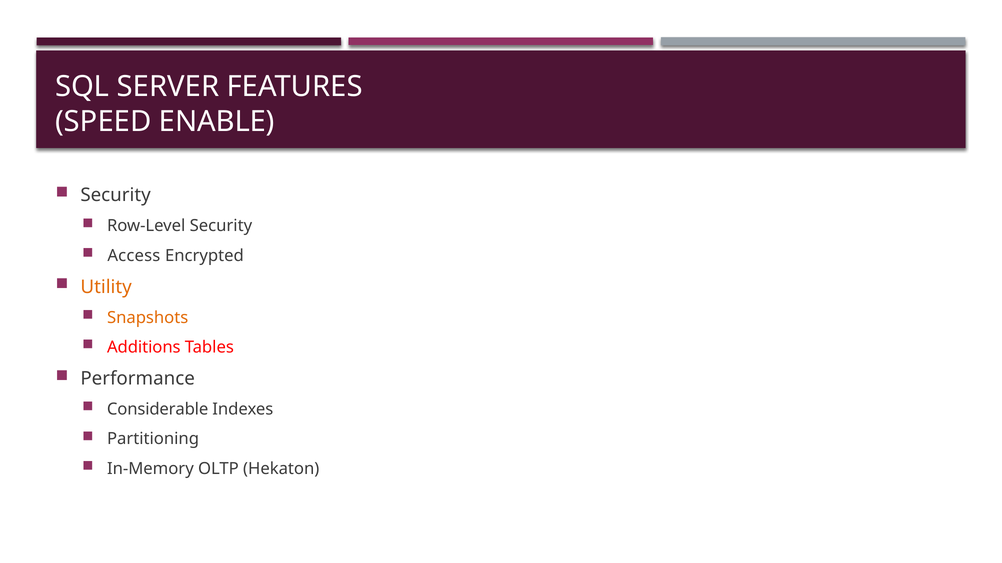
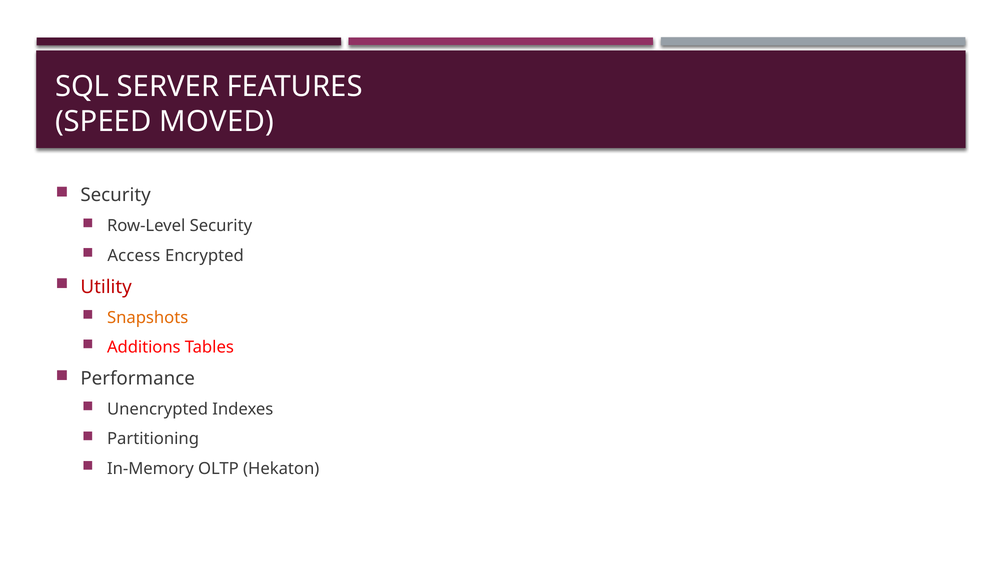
ENABLE: ENABLE -> MOVED (217, 122)
Utility colour: orange -> red (106, 287)
Considerable: Considerable -> Unencrypted (158, 410)
